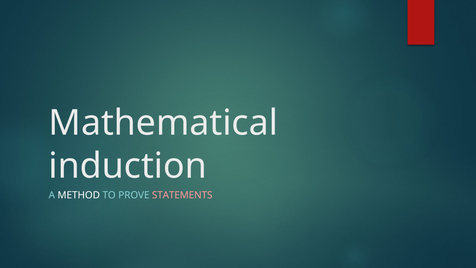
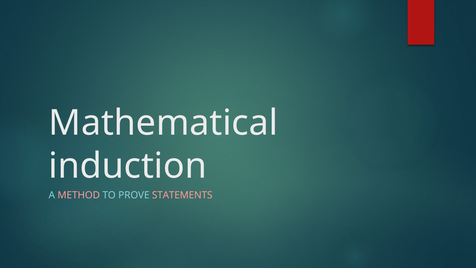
METHOD colour: white -> pink (79, 195)
